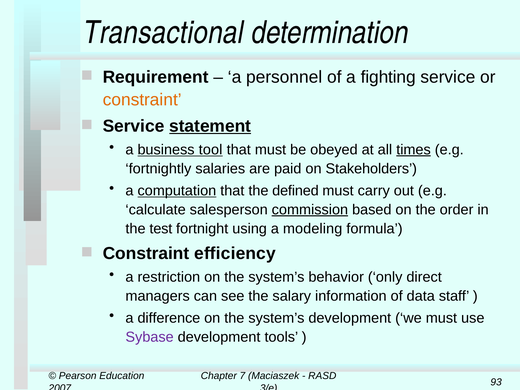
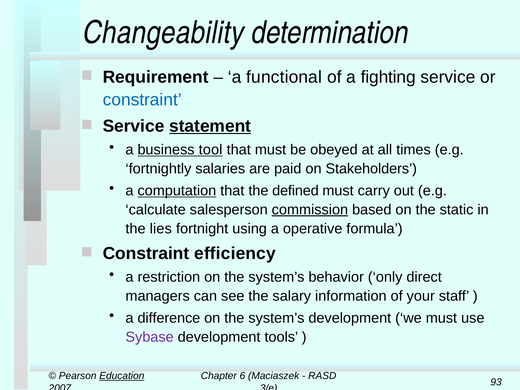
Transactional: Transactional -> Changeability (164, 33)
personnel: personnel -> functional (284, 77)
constraint colour: orange -> blue (142, 100)
times underline: present -> none (414, 150)
order: order -> static (457, 210)
test: test -> lies (161, 229)
modeling: modeling -> operative (313, 229)
data: data -> your (421, 296)
Education underline: none -> present (122, 376)
7: 7 -> 6 (242, 376)
